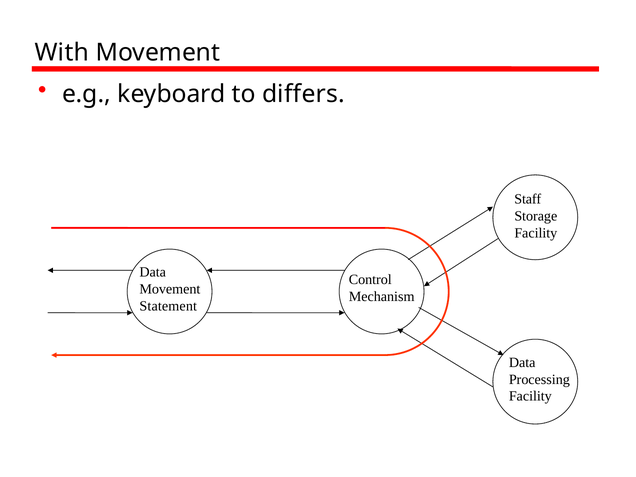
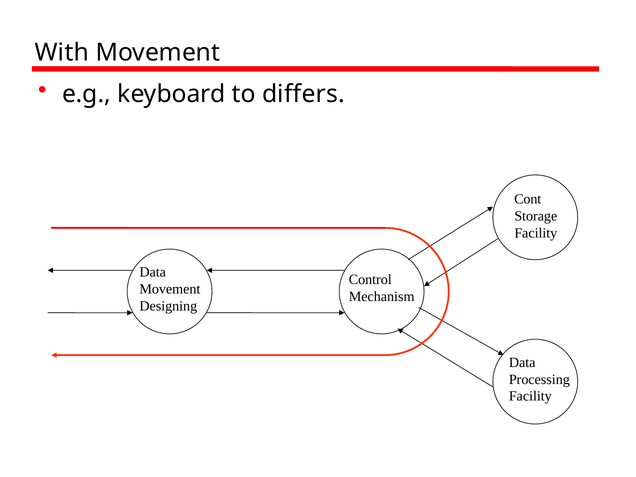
Staff: Staff -> Cont (528, 199)
Statement: Statement -> Designing (168, 306)
